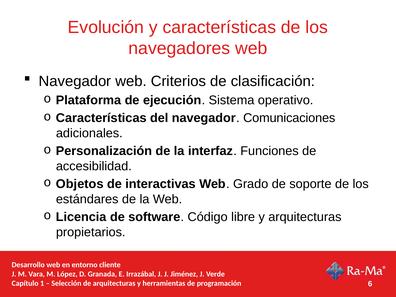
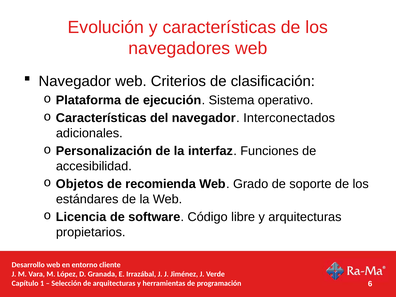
Comunicaciones: Comunicaciones -> Interconectados (289, 118)
interactivas: interactivas -> recomienda (161, 184)
